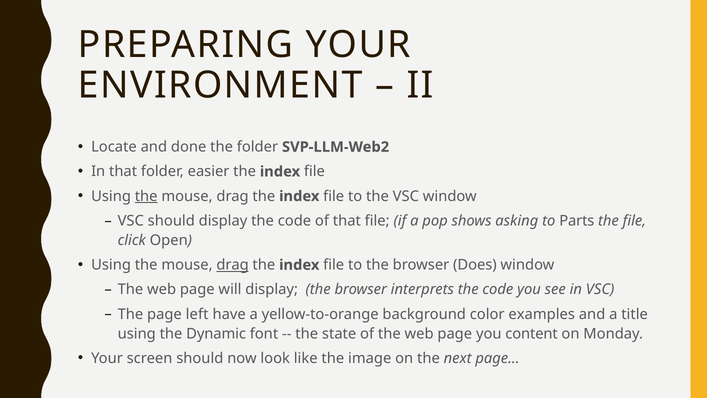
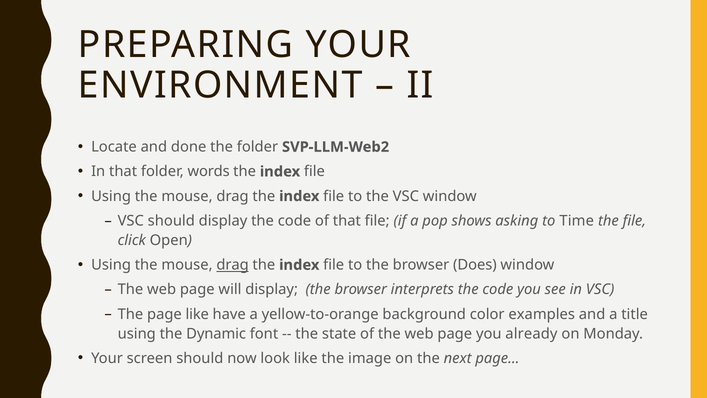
easier: easier -> words (209, 171)
the underline: present -> none (146, 196)
Parts: Parts -> Time (577, 221)
page left: left -> like (197, 314)
content: content -> already (531, 333)
